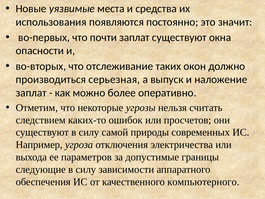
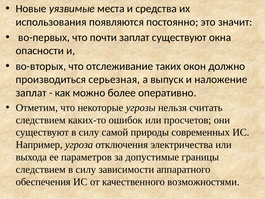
следующие: следующие -> следствием (41, 169)
компьютерного: компьютерного -> возможностями (203, 182)
